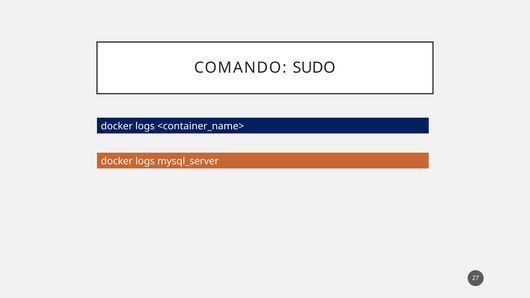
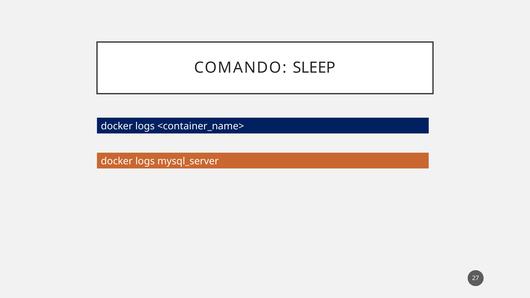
SUDO: SUDO -> SLEEP (314, 68)
